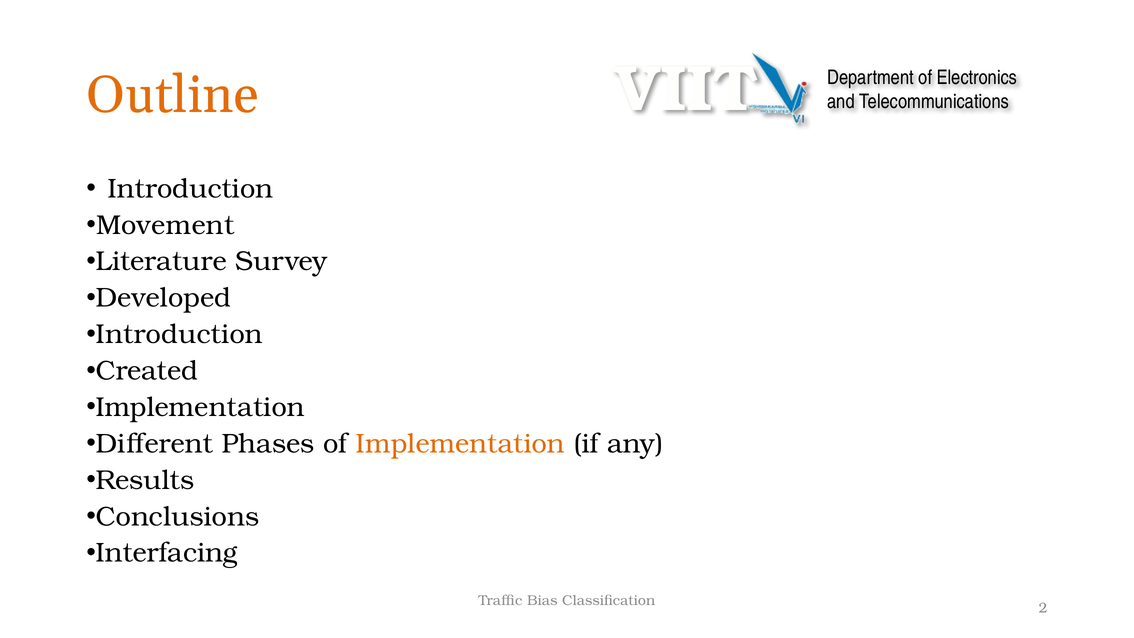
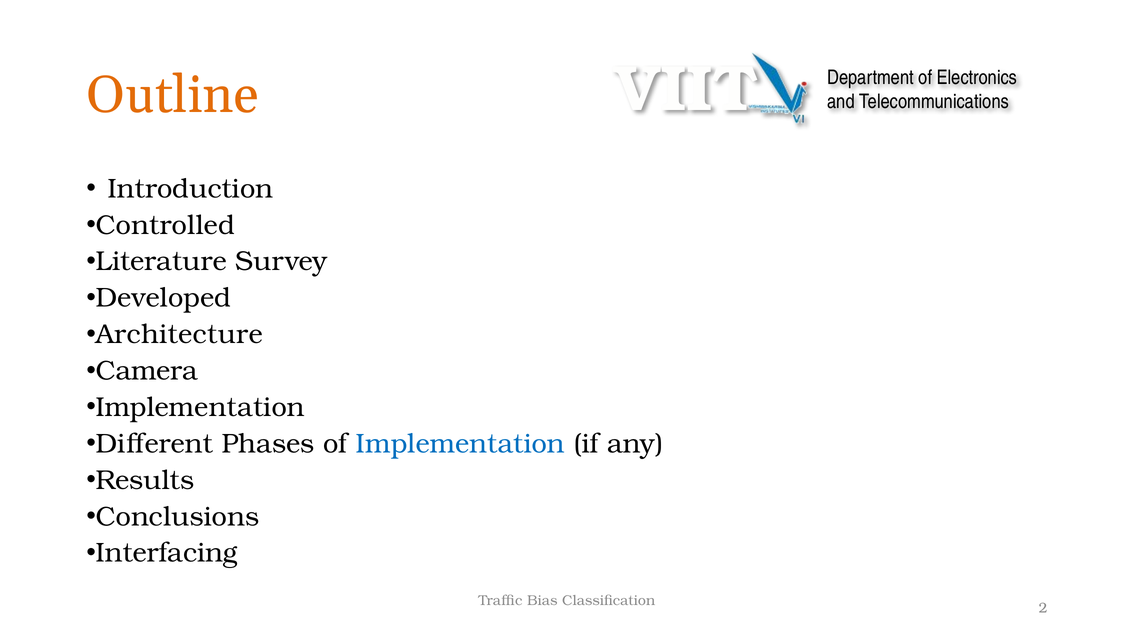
Movement: Movement -> Controlled (165, 225)
Introduction: Introduction -> Architecture (179, 334)
Created: Created -> Camera (147, 371)
Implementation colour: orange -> blue (460, 444)
